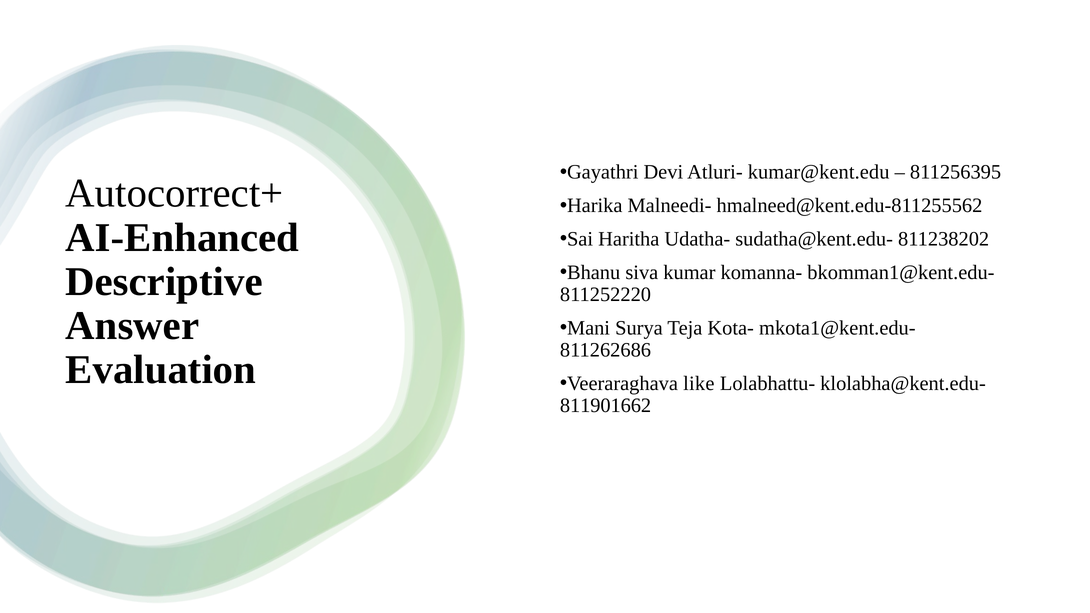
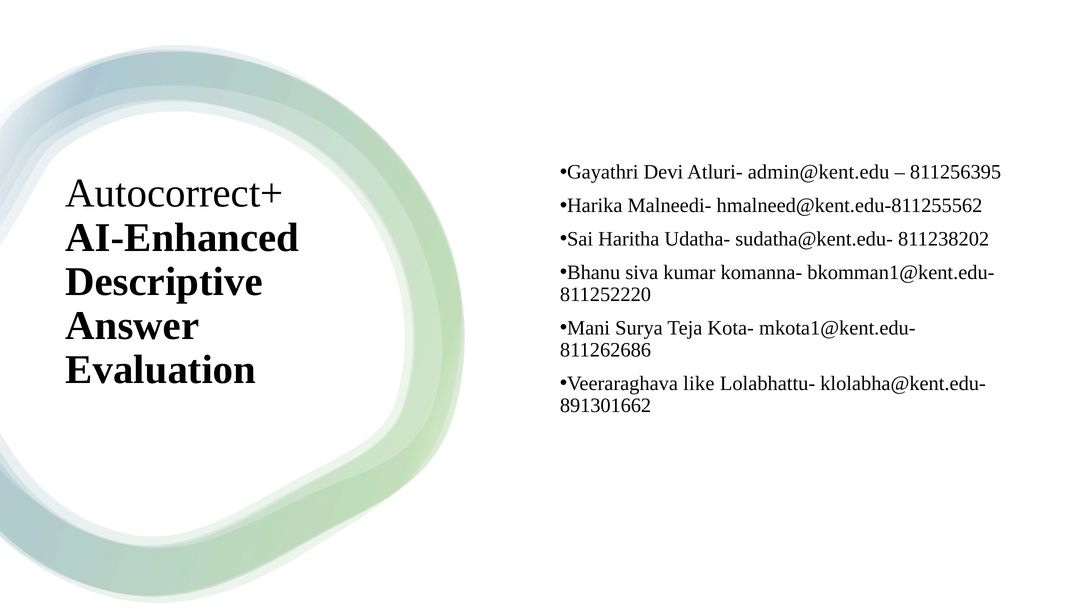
kumar@kent.edu: kumar@kent.edu -> admin@kent.edu (819, 172)
811901662: 811901662 -> 891301662 (606, 406)
